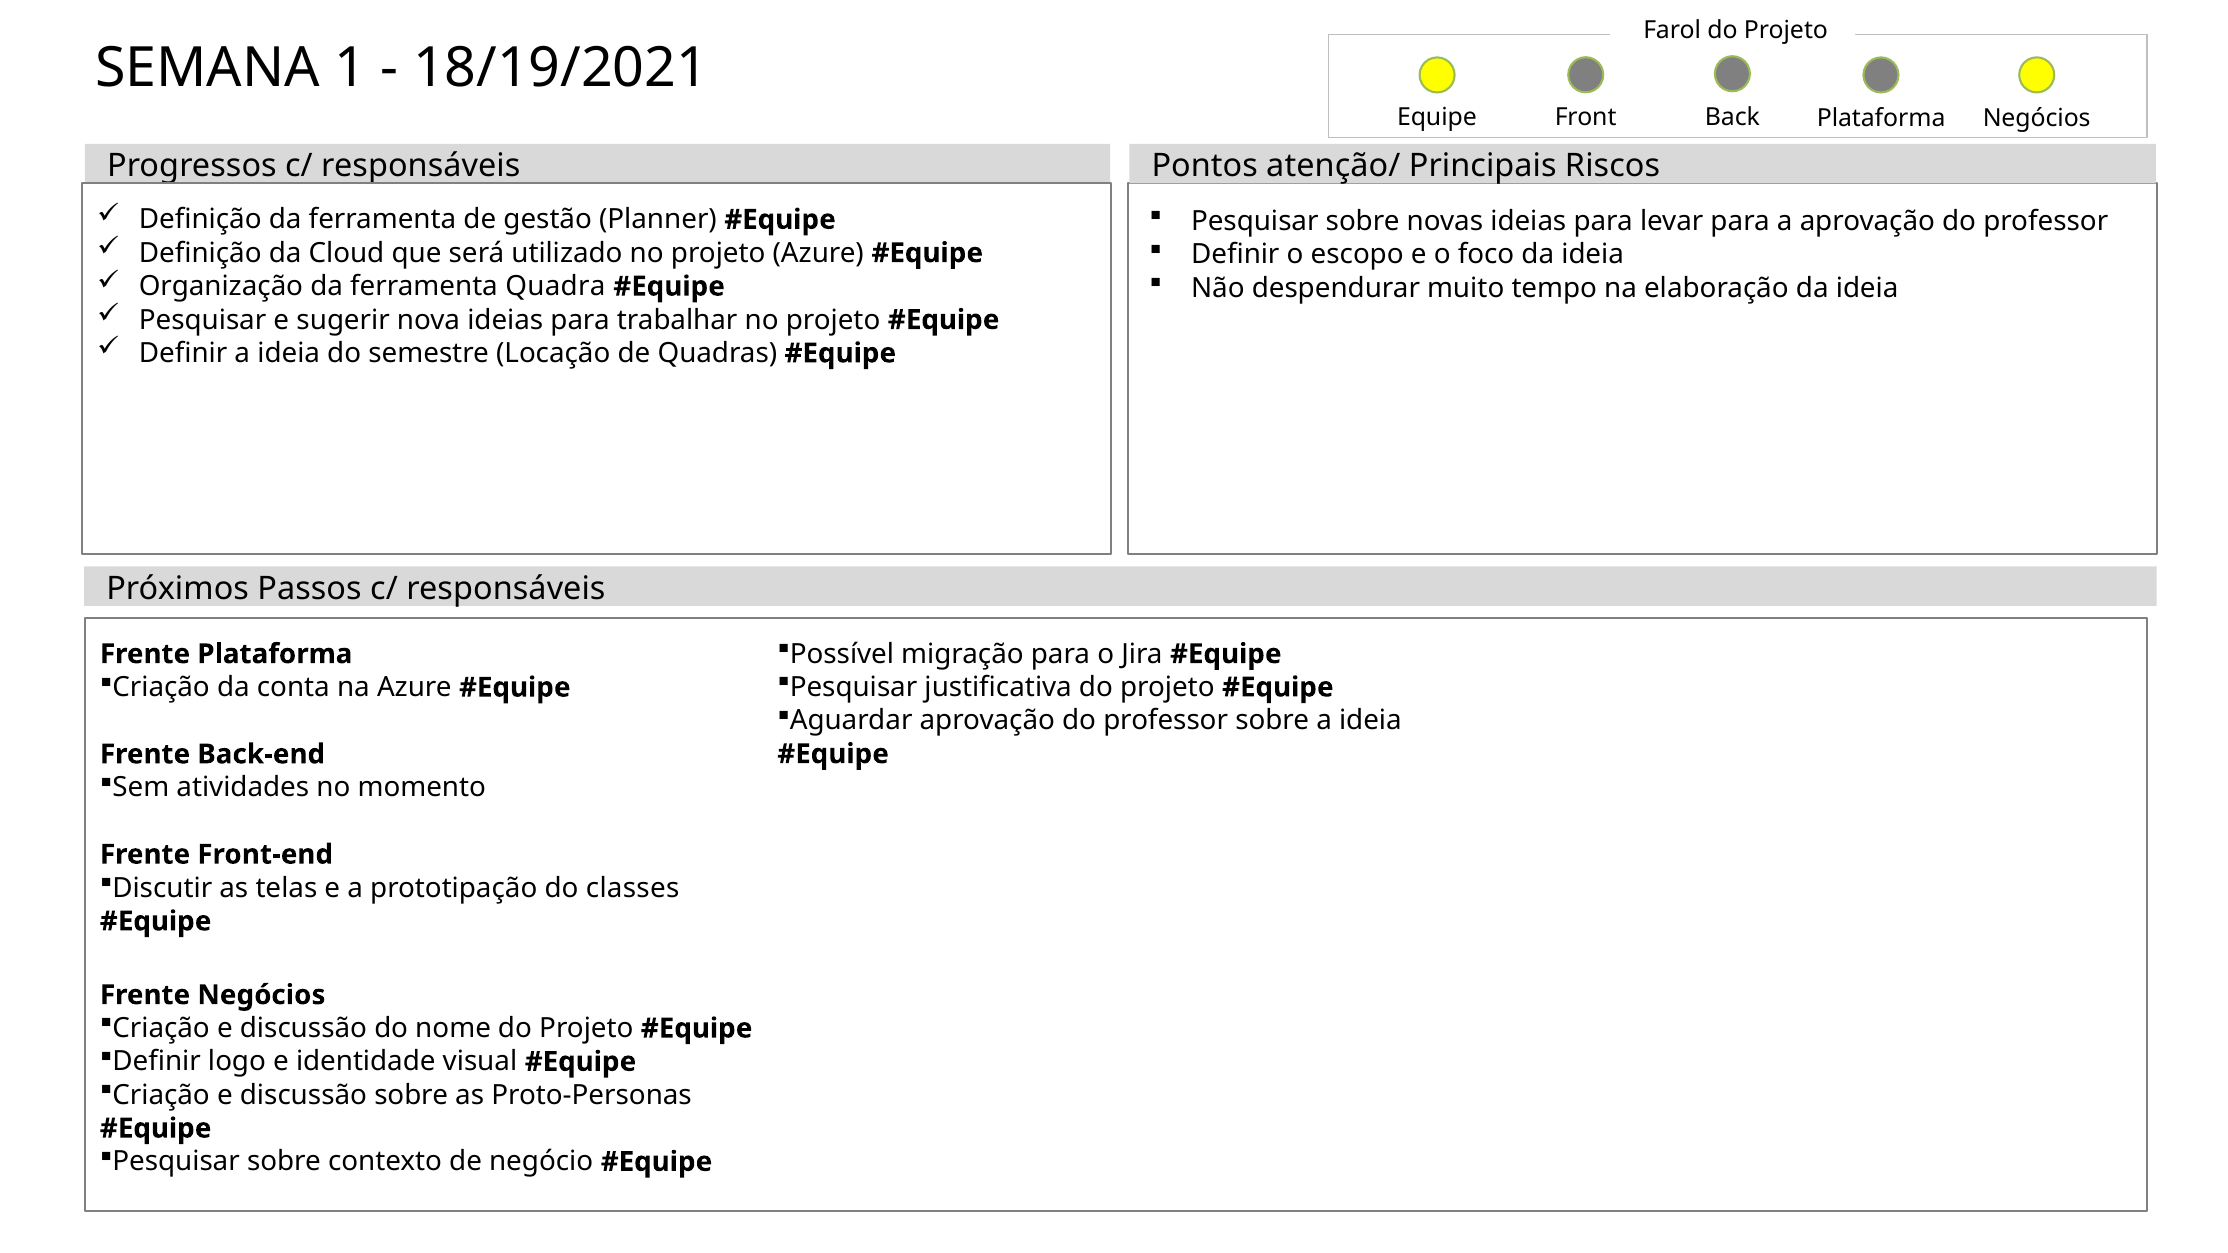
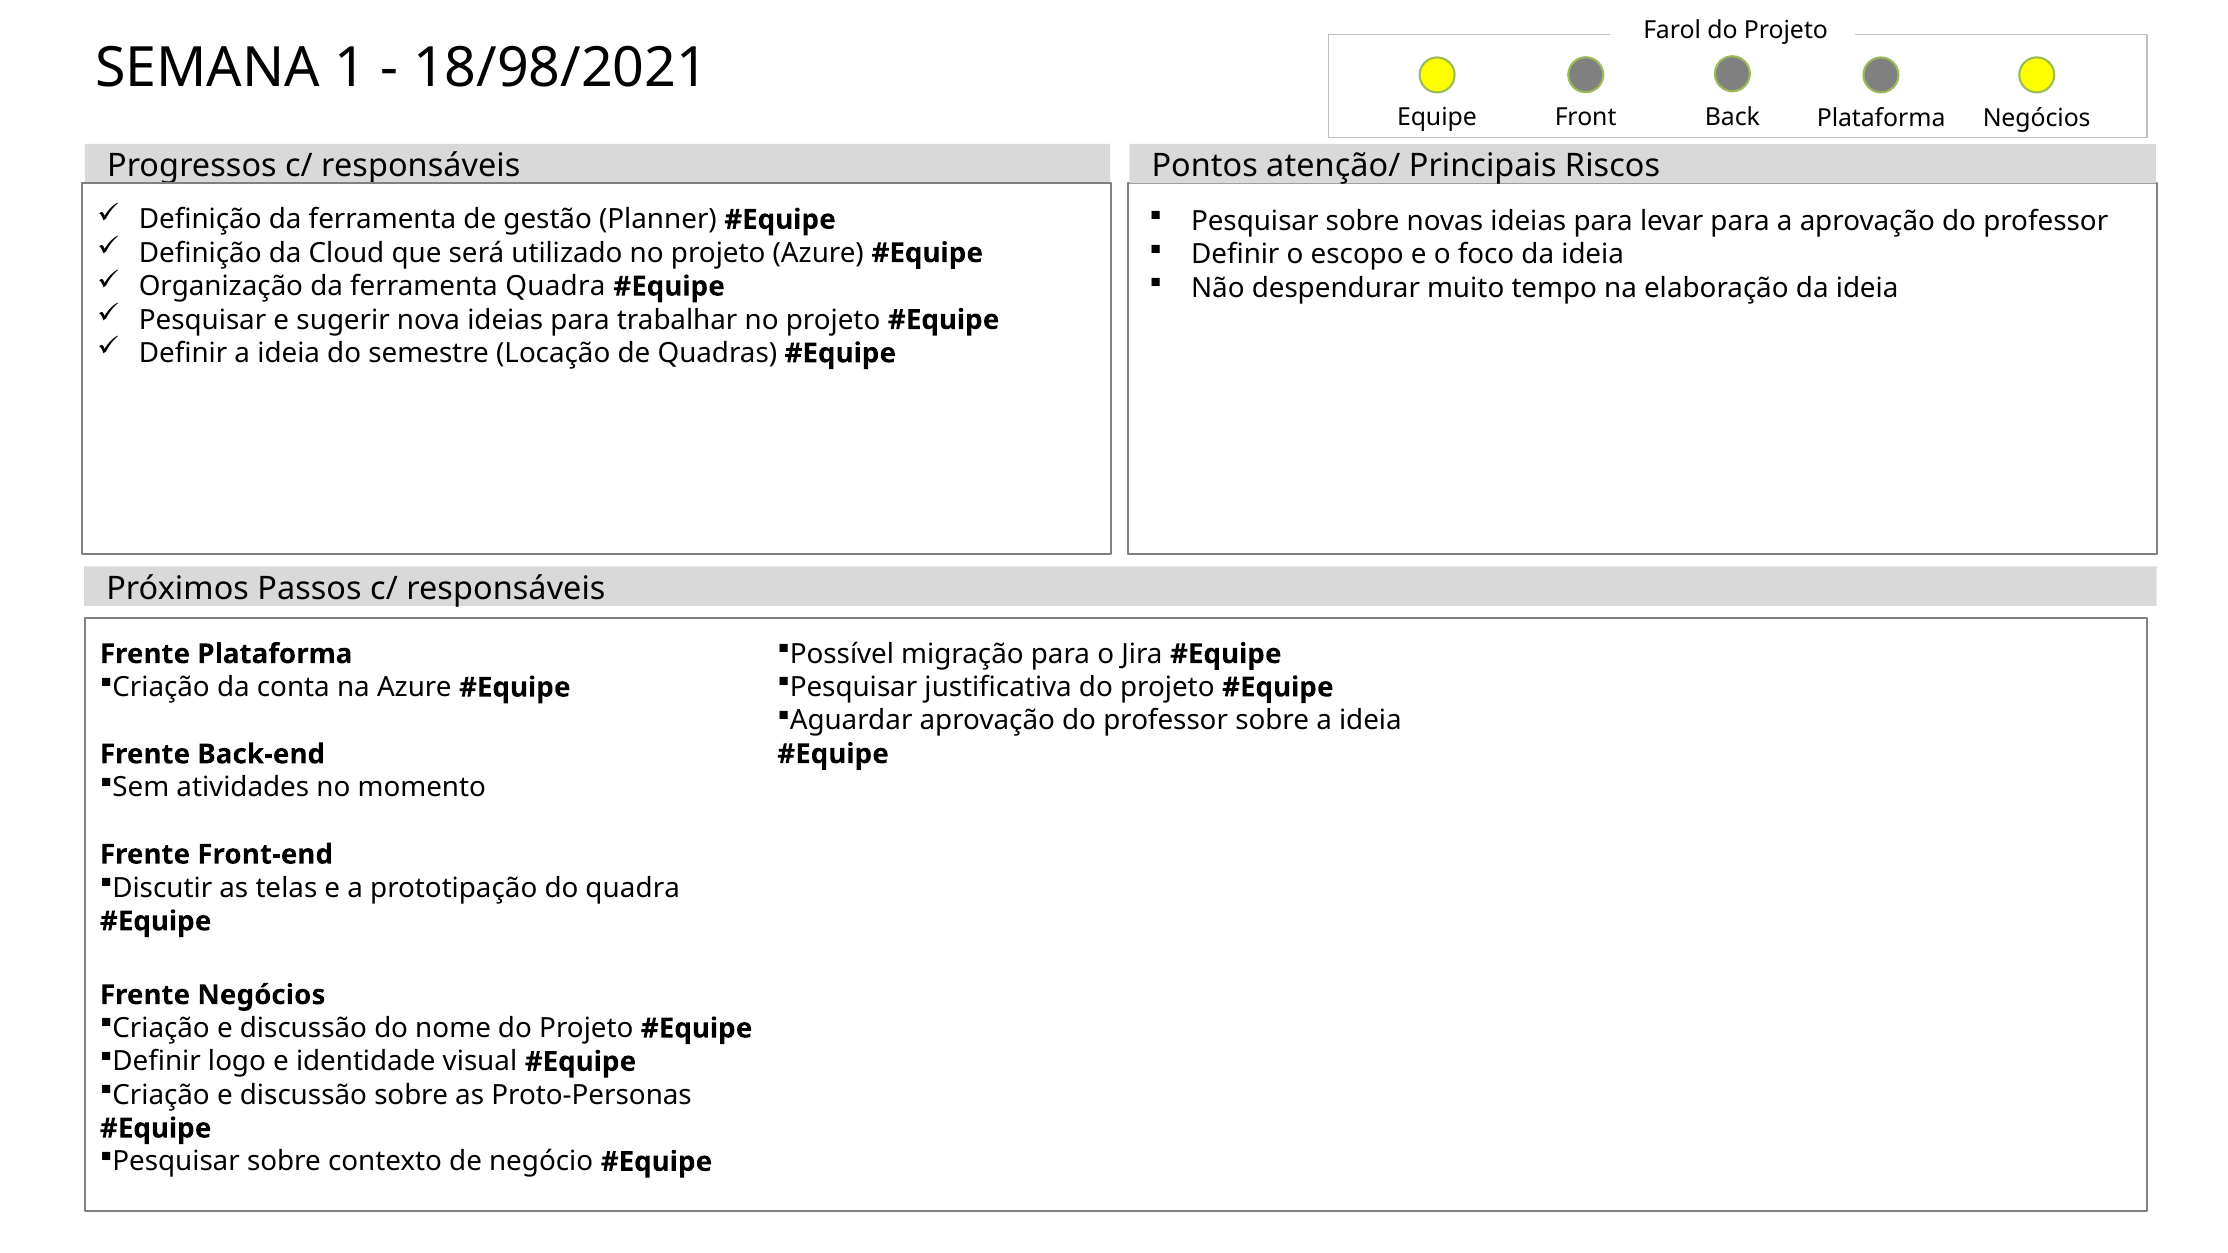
18/19/2021: 18/19/2021 -> 18/98/2021 (561, 68)
do classes: classes -> quadra (633, 888)
